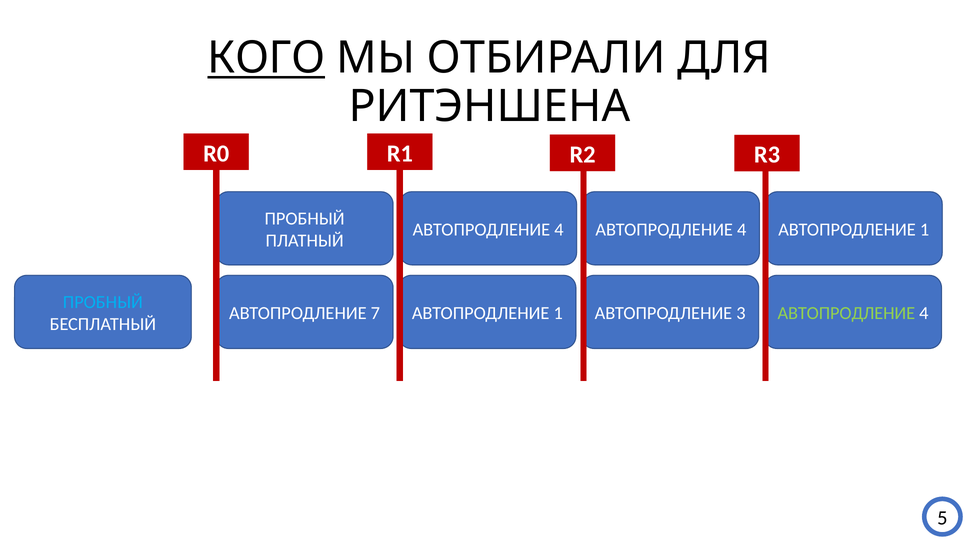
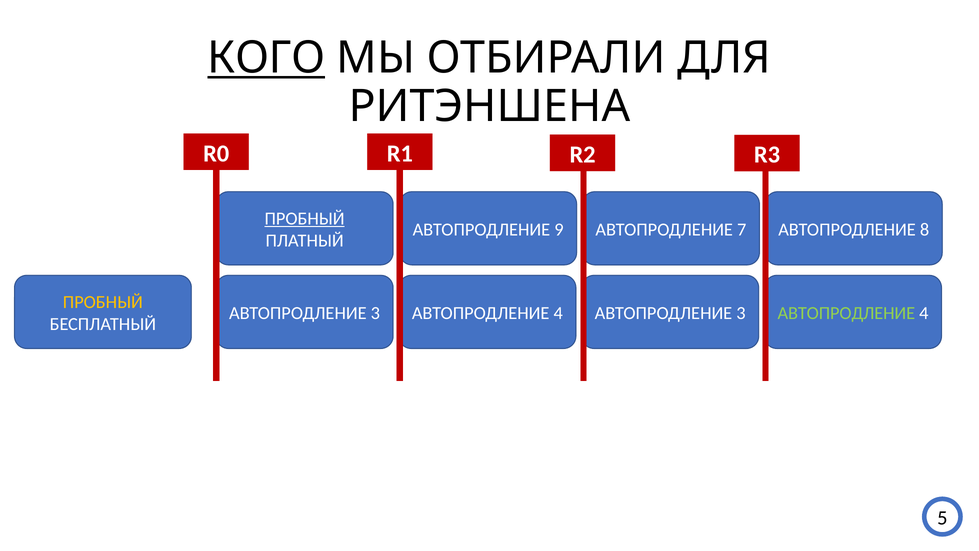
ПРОБНЫЙ underline: none -> present (305, 218)
4: 4 -> 9 (559, 229)
4: 4 -> 7 (742, 229)
1: 1 -> 8 (925, 229)
ПРОБНЫЙ colour: light blue -> yellow (103, 302)
7: 7 -> 3 (375, 313)
1: 1 -> 4 (558, 313)
